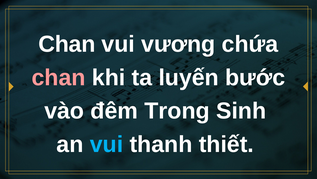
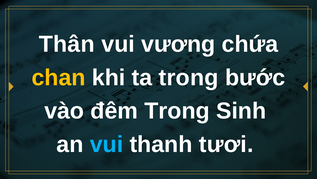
Chan: Chan -> Thân (67, 44)
chan colour: pink -> yellow (59, 77)
ta luyến: luyến -> trong (189, 77)
thiết: thiết -> tươi (226, 144)
